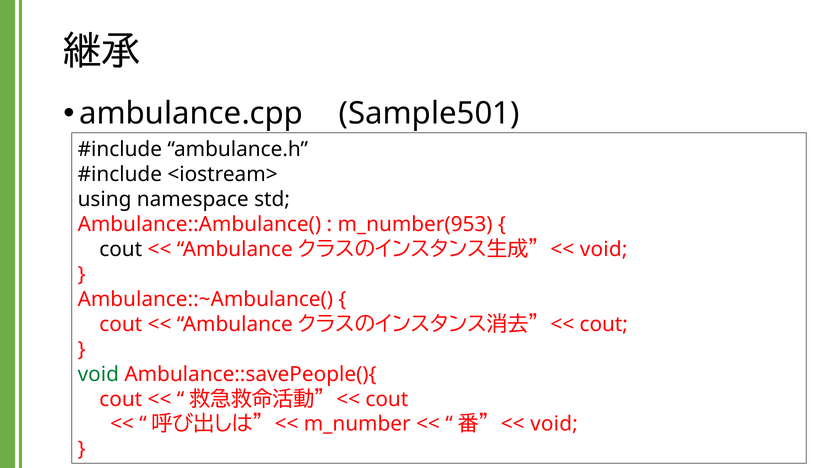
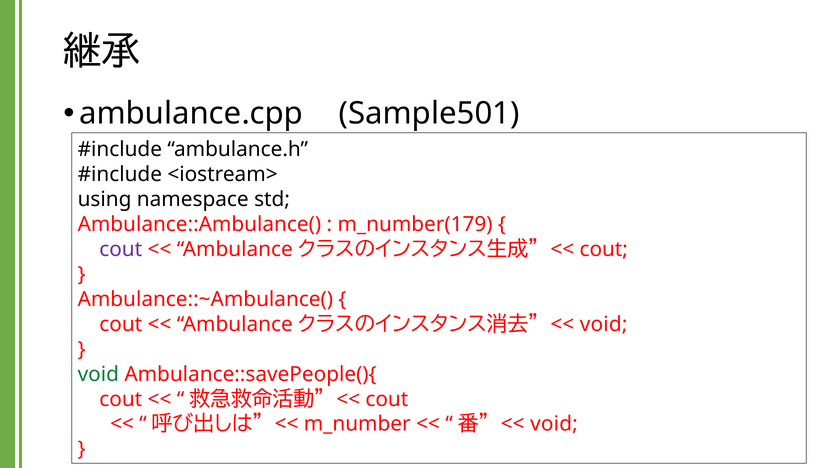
m_number(953: m_number(953 -> m_number(179 (415, 224)
cout colour: black -> purple (121, 249)
void: void -> cout (604, 249)
cout: cout -> void (604, 324)
